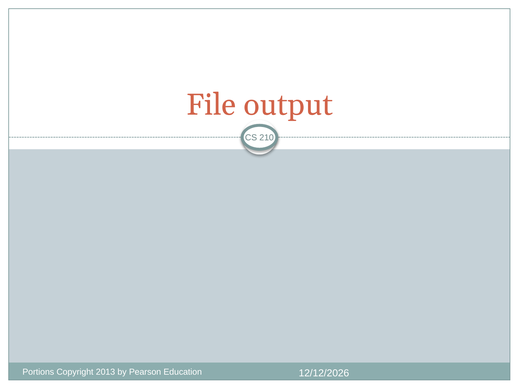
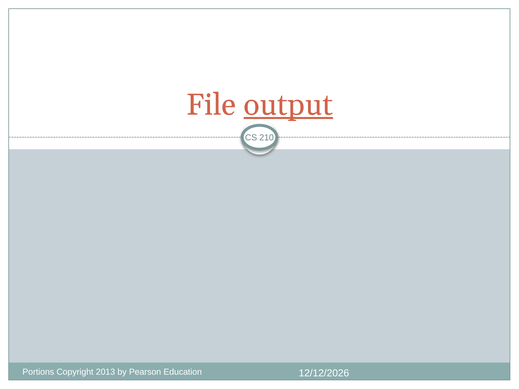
output underline: none -> present (288, 105)
